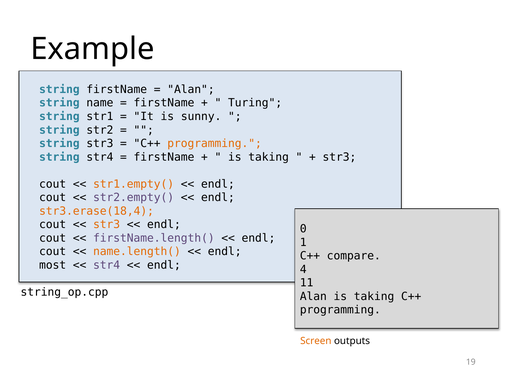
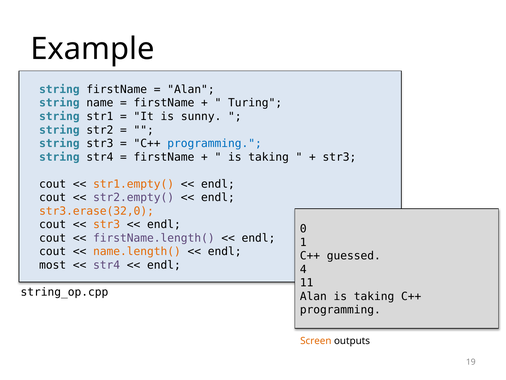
programming colour: orange -> blue (215, 143)
str3.erase(18,4: str3.erase(18,4 -> str3.erase(32,0 (97, 211)
compare: compare -> guessed (354, 256)
